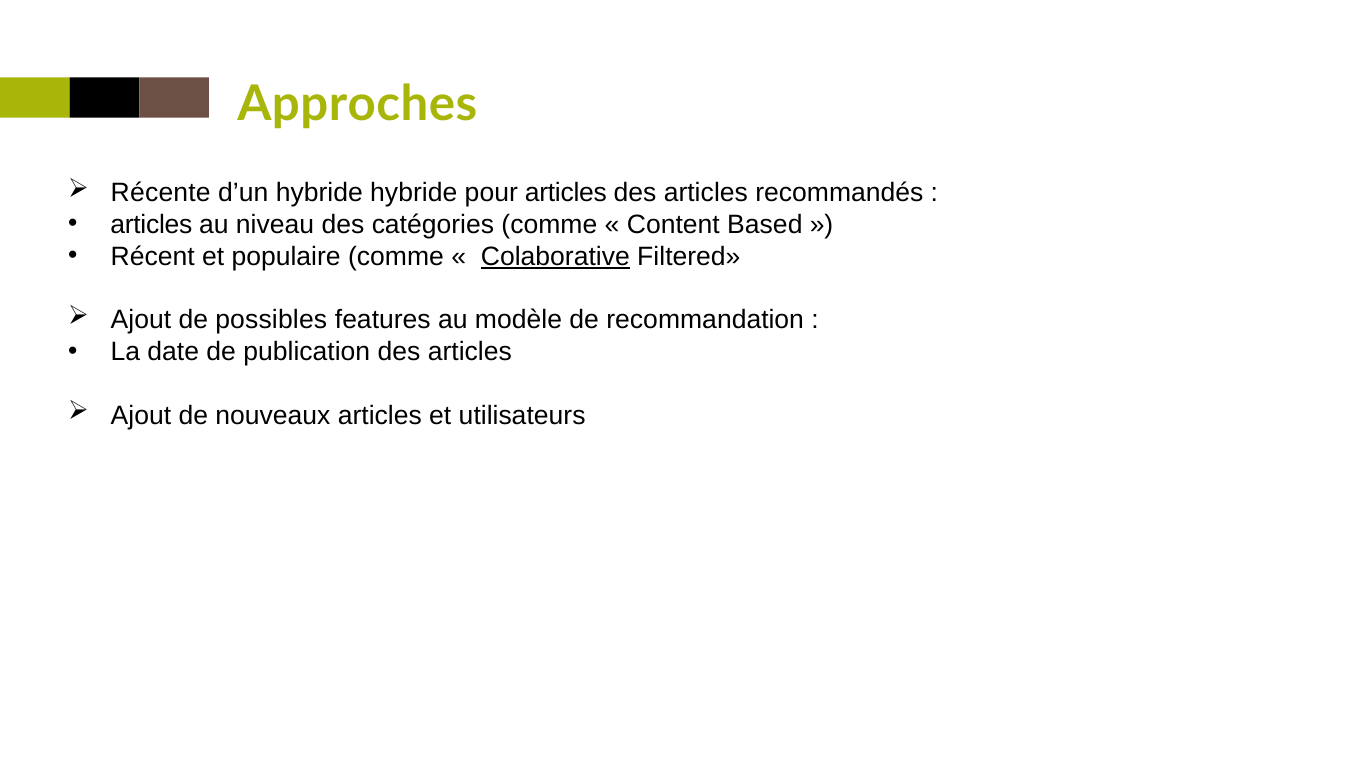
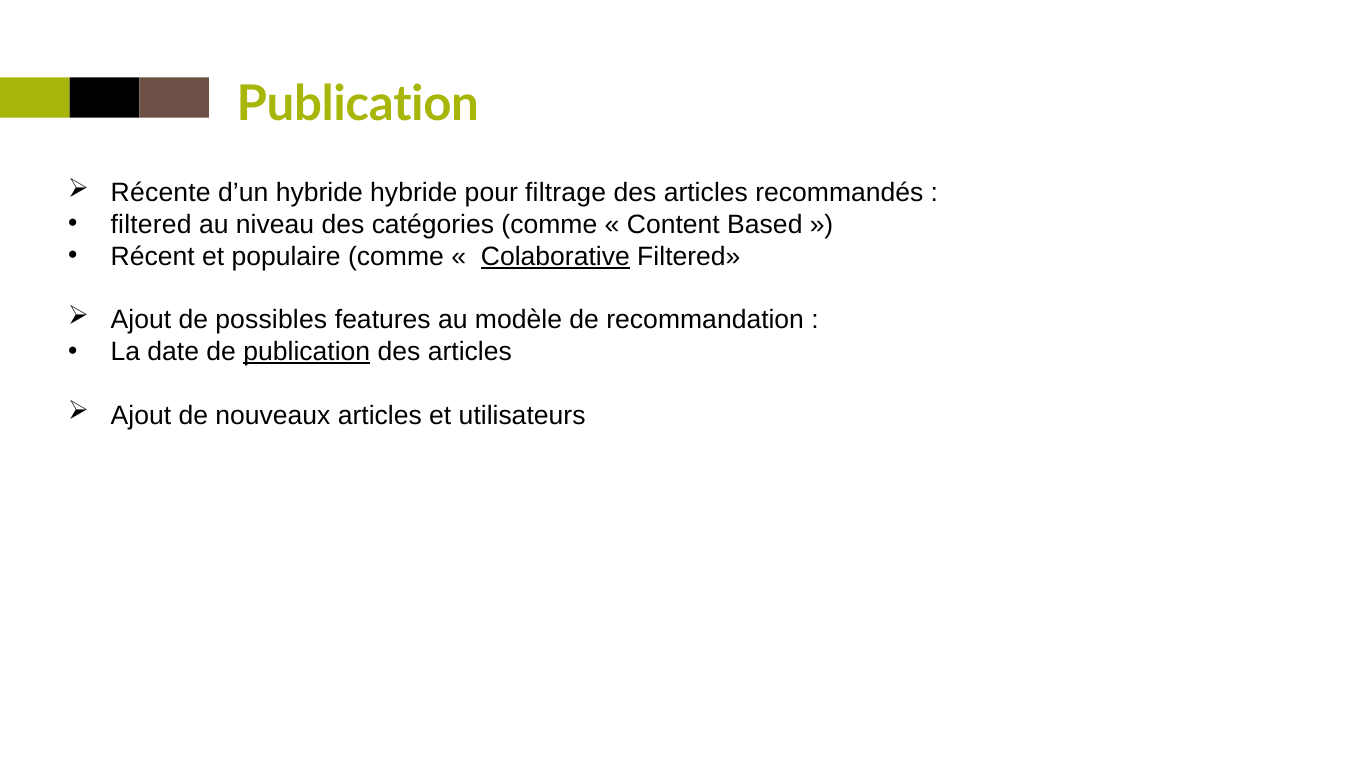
Approches: Approches -> Publication (358, 105)
pour articles: articles -> filtrage (566, 193)
articles: articles -> filtered (151, 224)
publication underline: none -> present (307, 352)
